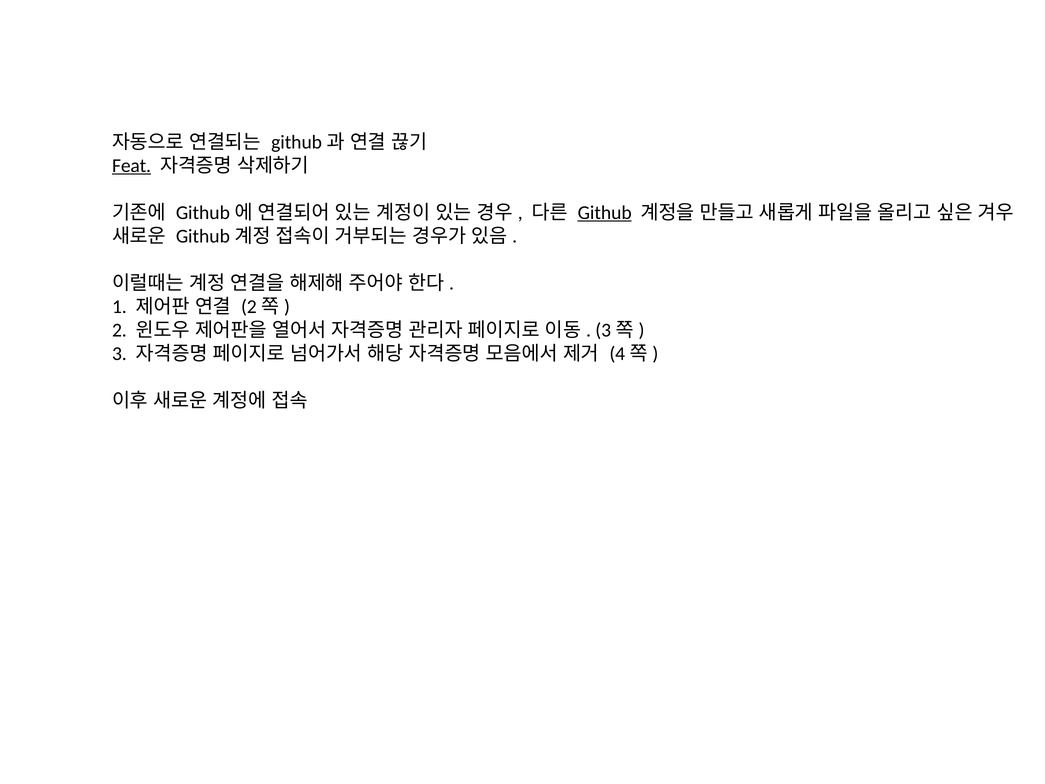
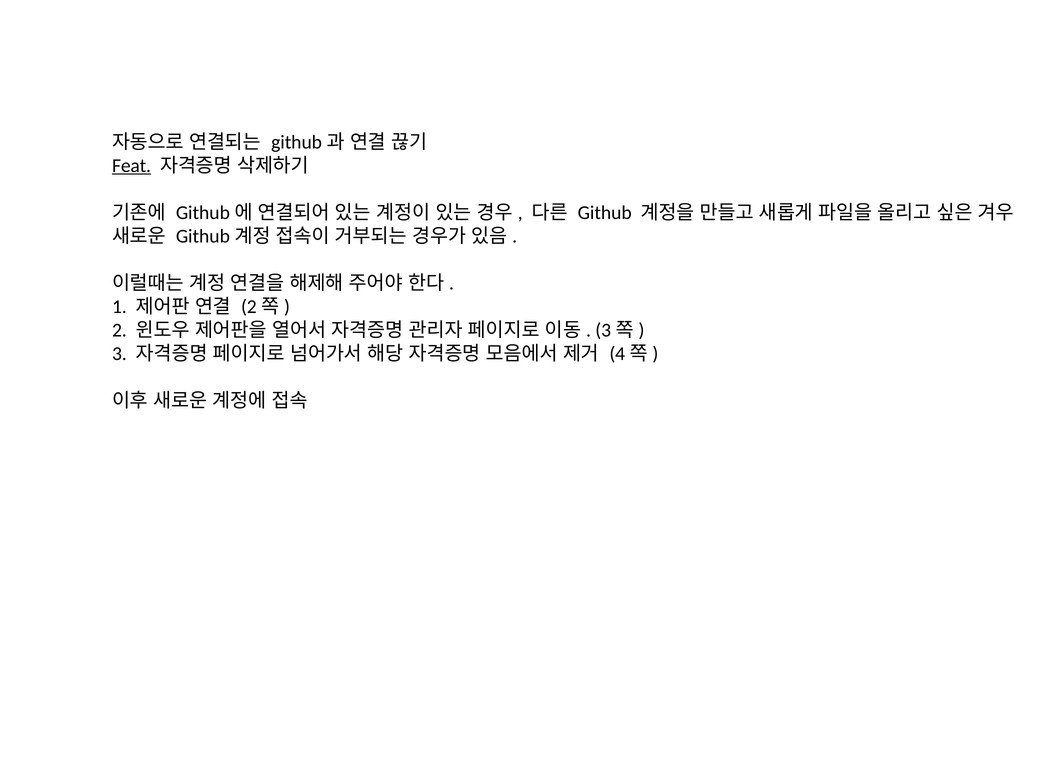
Github underline: present -> none (605, 213)
